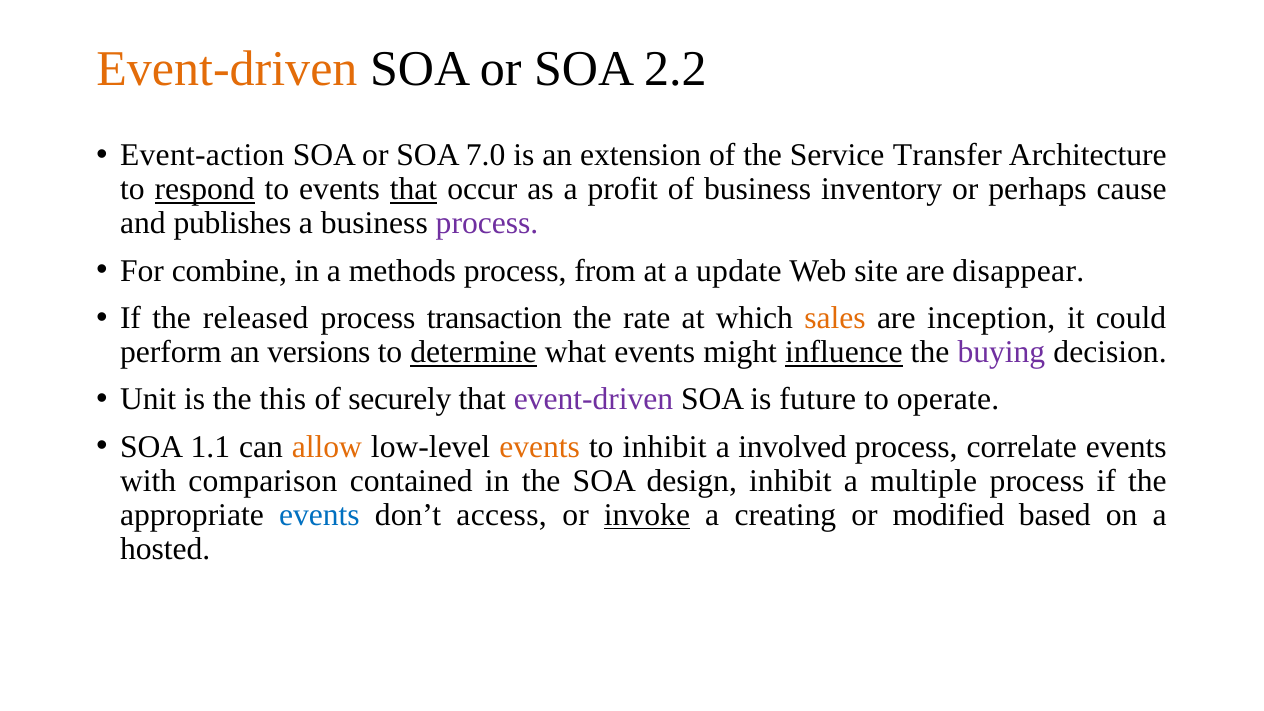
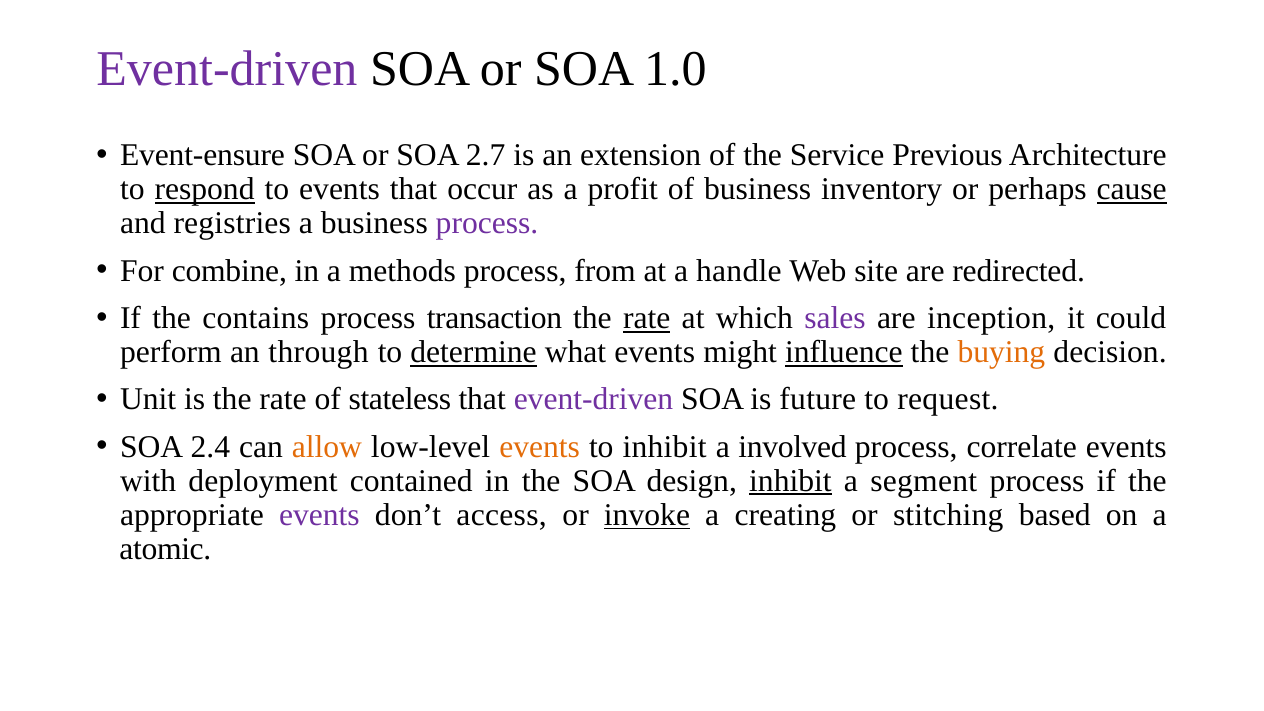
Event-driven colour: orange -> purple (227, 69)
2.2: 2.2 -> 1.0 (675, 69)
Event-action: Event-action -> Event-ensure (203, 155)
7.0: 7.0 -> 2.7 (486, 155)
Transfer: Transfer -> Previous (948, 155)
that underline: present -> none (414, 189)
cause underline: none -> present (1132, 189)
publishes: publishes -> registries (232, 223)
update: update -> handle (739, 271)
disappear: disappear -> redirected (1019, 271)
released: released -> contains (256, 318)
rate underline: none -> present (647, 318)
sales colour: orange -> purple (835, 318)
versions: versions -> through (319, 352)
buying colour: purple -> orange (1001, 352)
is the this: this -> rate (283, 399)
securely: securely -> stateless (400, 399)
operate: operate -> request (948, 399)
1.1: 1.1 -> 2.4 (210, 447)
comparison: comparison -> deployment (263, 481)
inhibit underline: none -> present (790, 481)
multiple: multiple -> segment (924, 481)
events colour: blue -> purple (319, 515)
modified: modified -> stitching (948, 515)
hosted: hosted -> atomic (165, 549)
